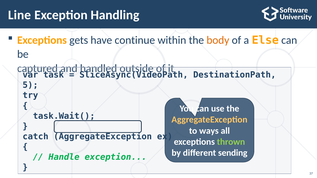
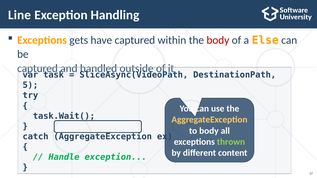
have continue: continue -> captured (135, 40)
body colour: orange -> red (218, 40)
to ways: ways -> body (209, 131)
sending: sending -> content (233, 153)
